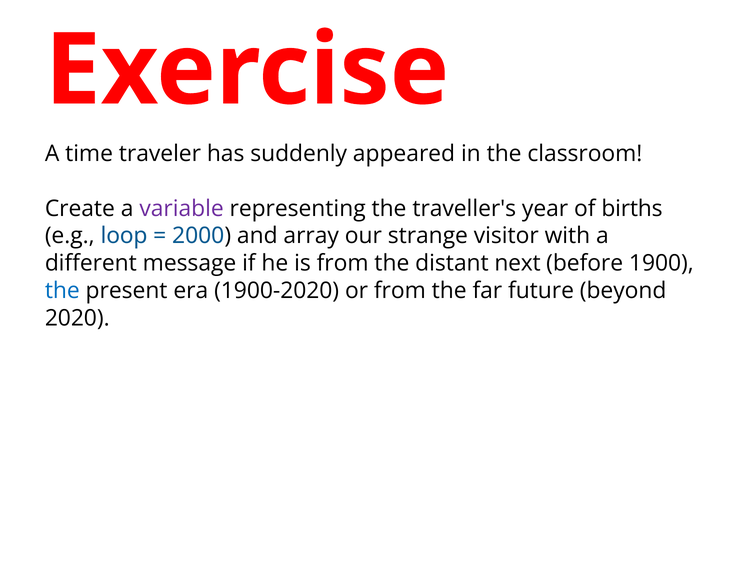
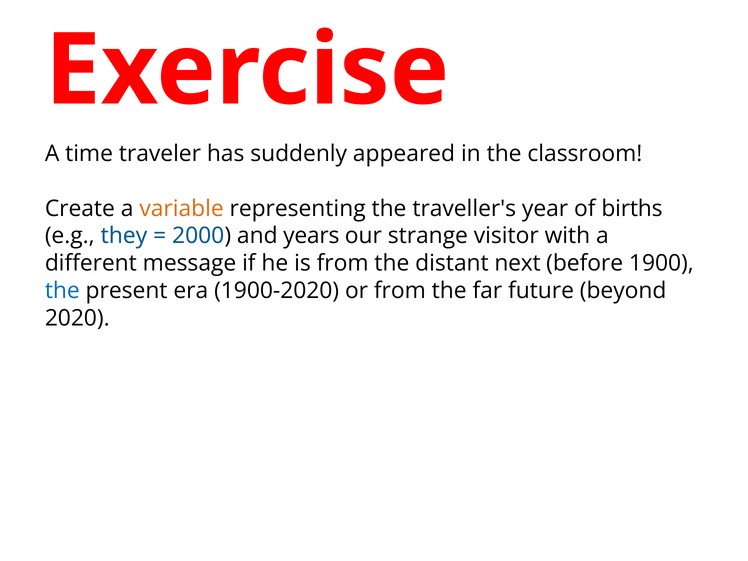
variable colour: purple -> orange (182, 209)
loop: loop -> they (124, 236)
array: array -> years (311, 236)
